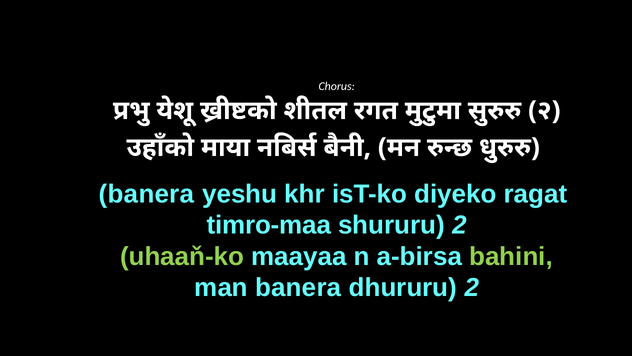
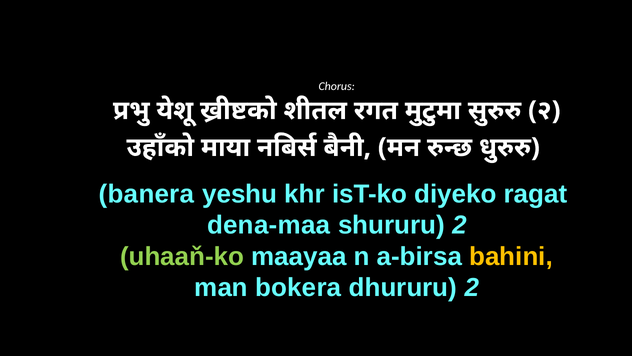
timro-maa: timro-maa -> dena-maa (269, 225)
bahini colour: light green -> yellow (511, 256)
man banera: banera -> bokera (298, 287)
